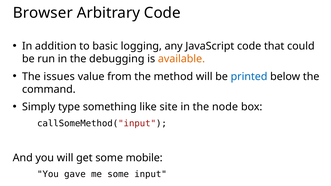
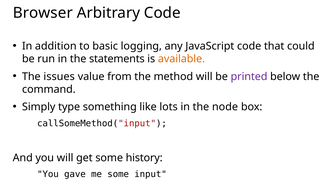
debugging: debugging -> statements (117, 59)
printed colour: blue -> purple (249, 77)
site: site -> lots (169, 107)
mobile: mobile -> history (144, 158)
